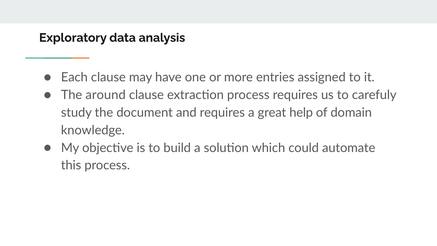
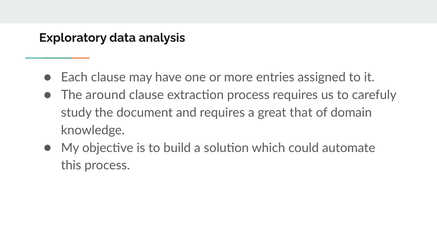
help: help -> that (301, 113)
